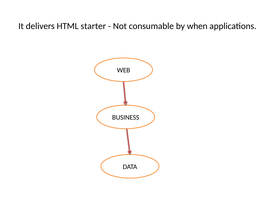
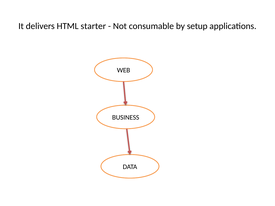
when: when -> setup (197, 26)
